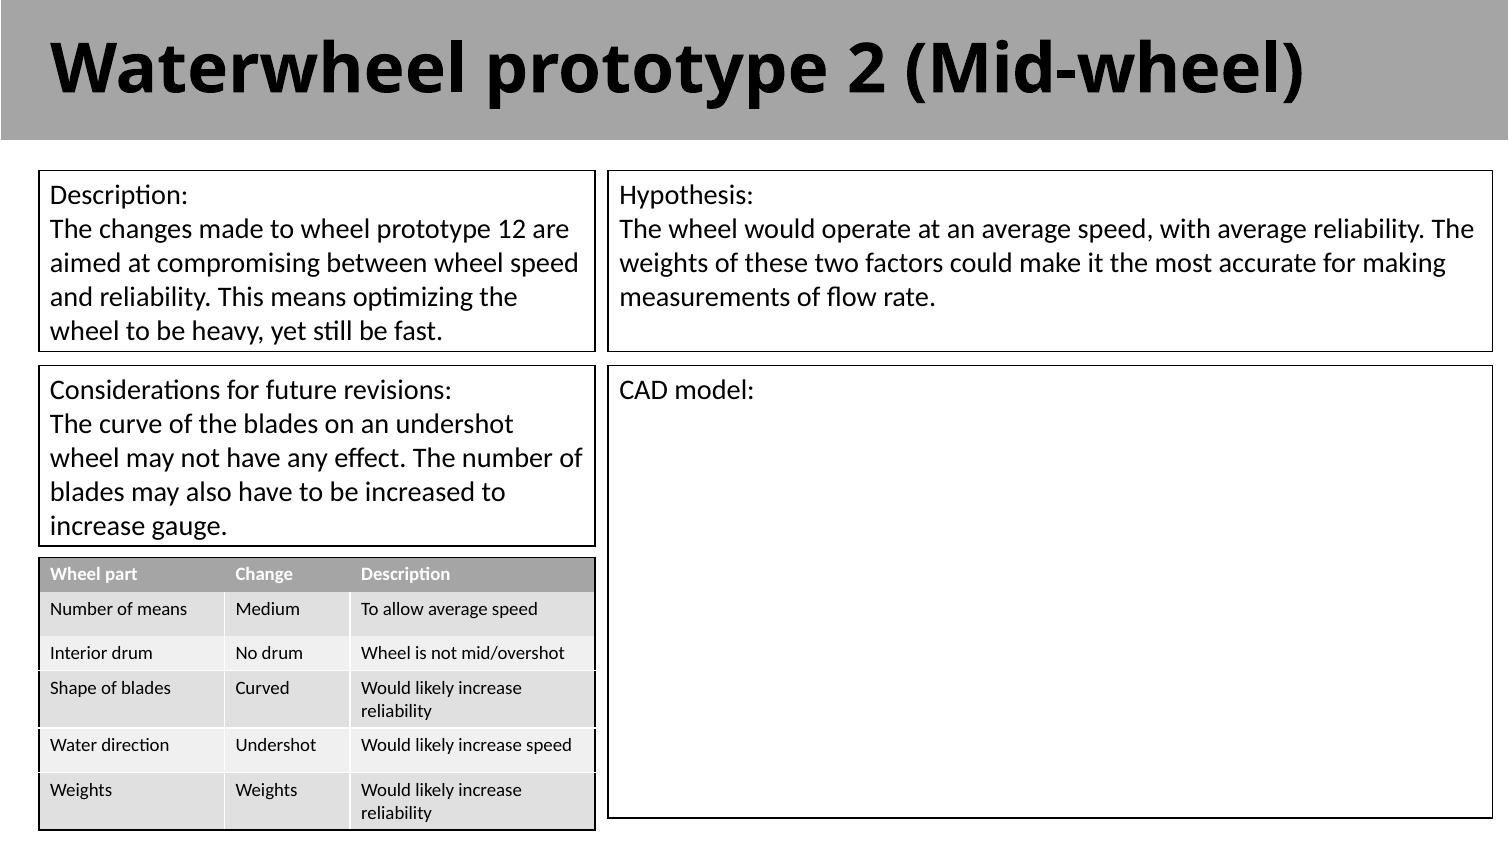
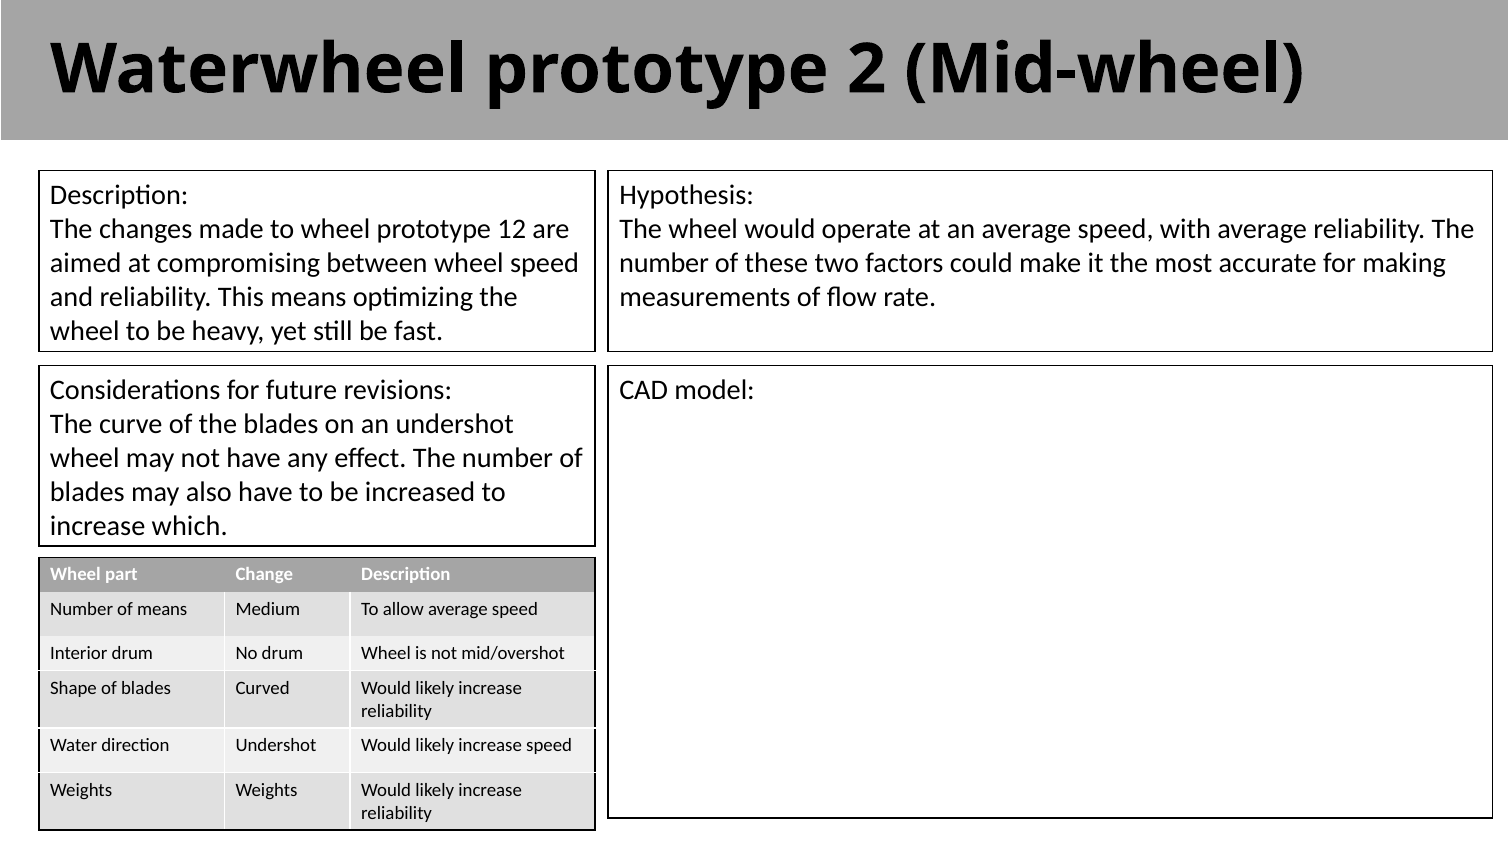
weights: weights -> number (664, 263)
gauge: gauge -> which (190, 526)
